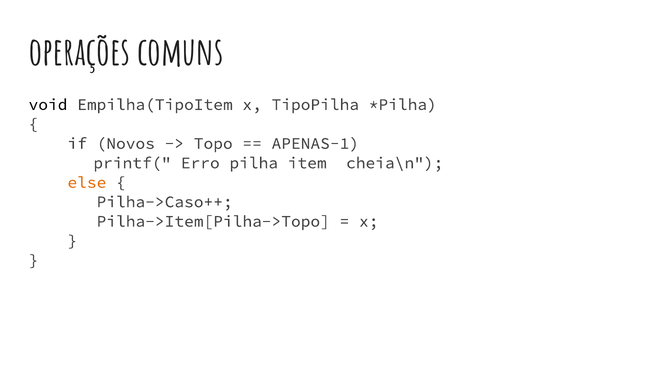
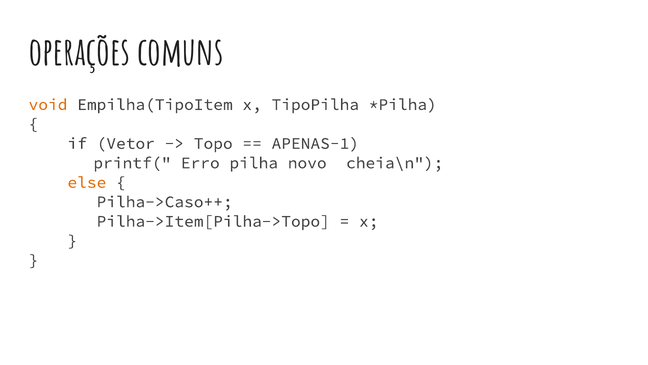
void colour: black -> orange (48, 104)
Novos: Novos -> Vetor (126, 143)
item: item -> novo (307, 163)
